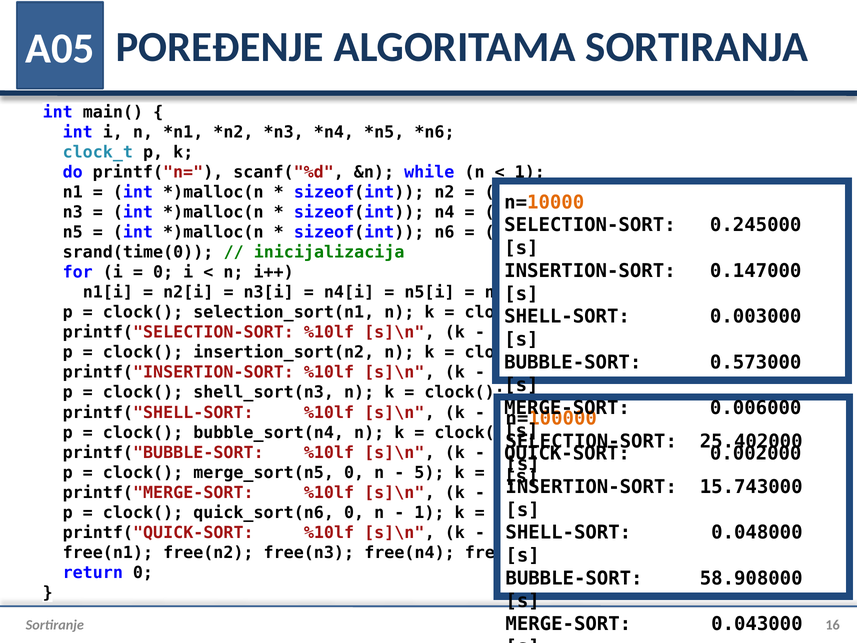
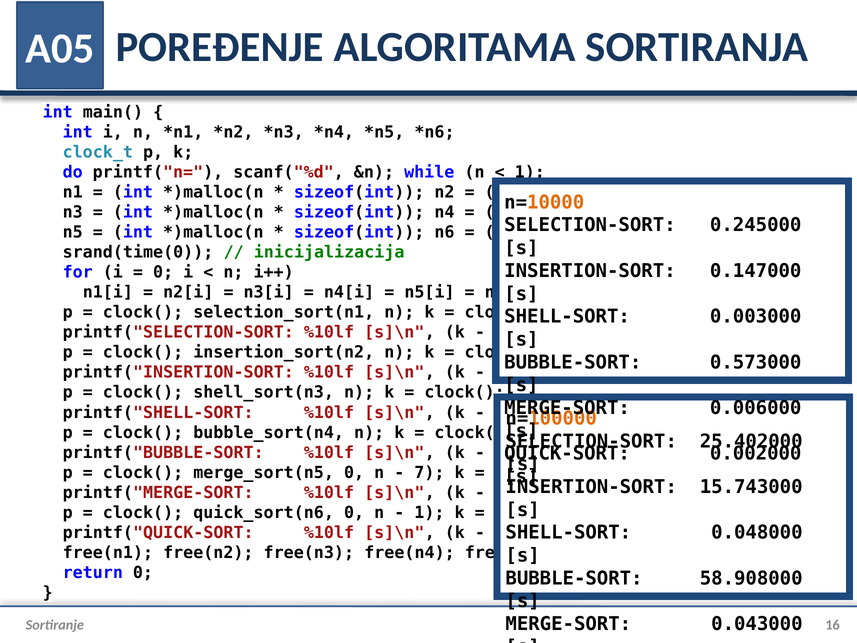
5: 5 -> 7 (429, 472)
